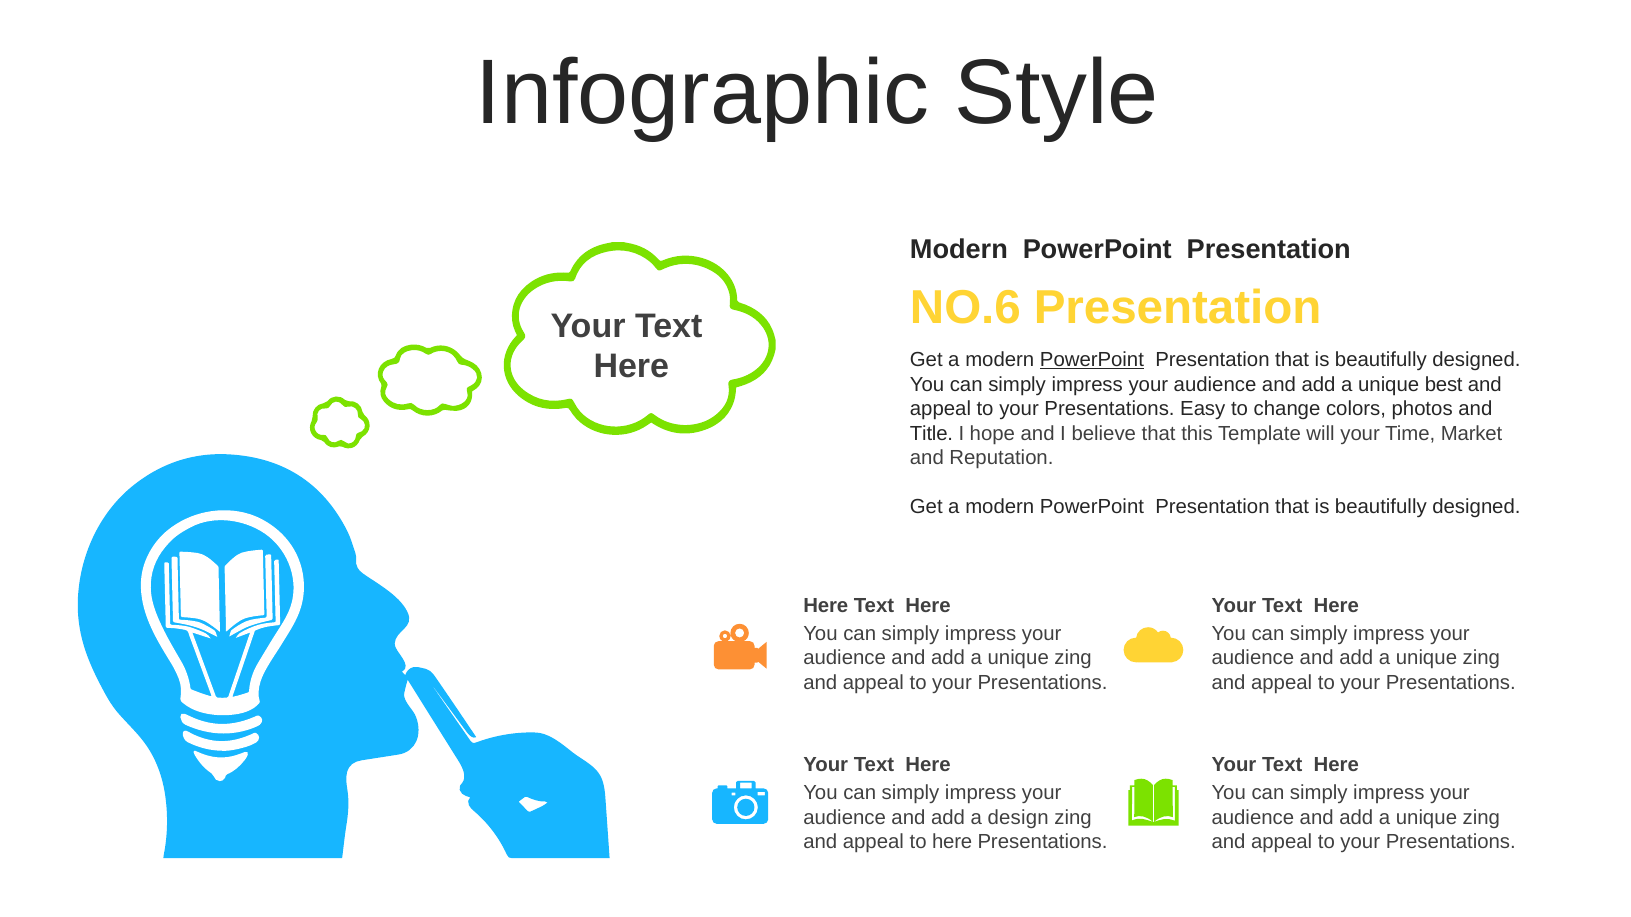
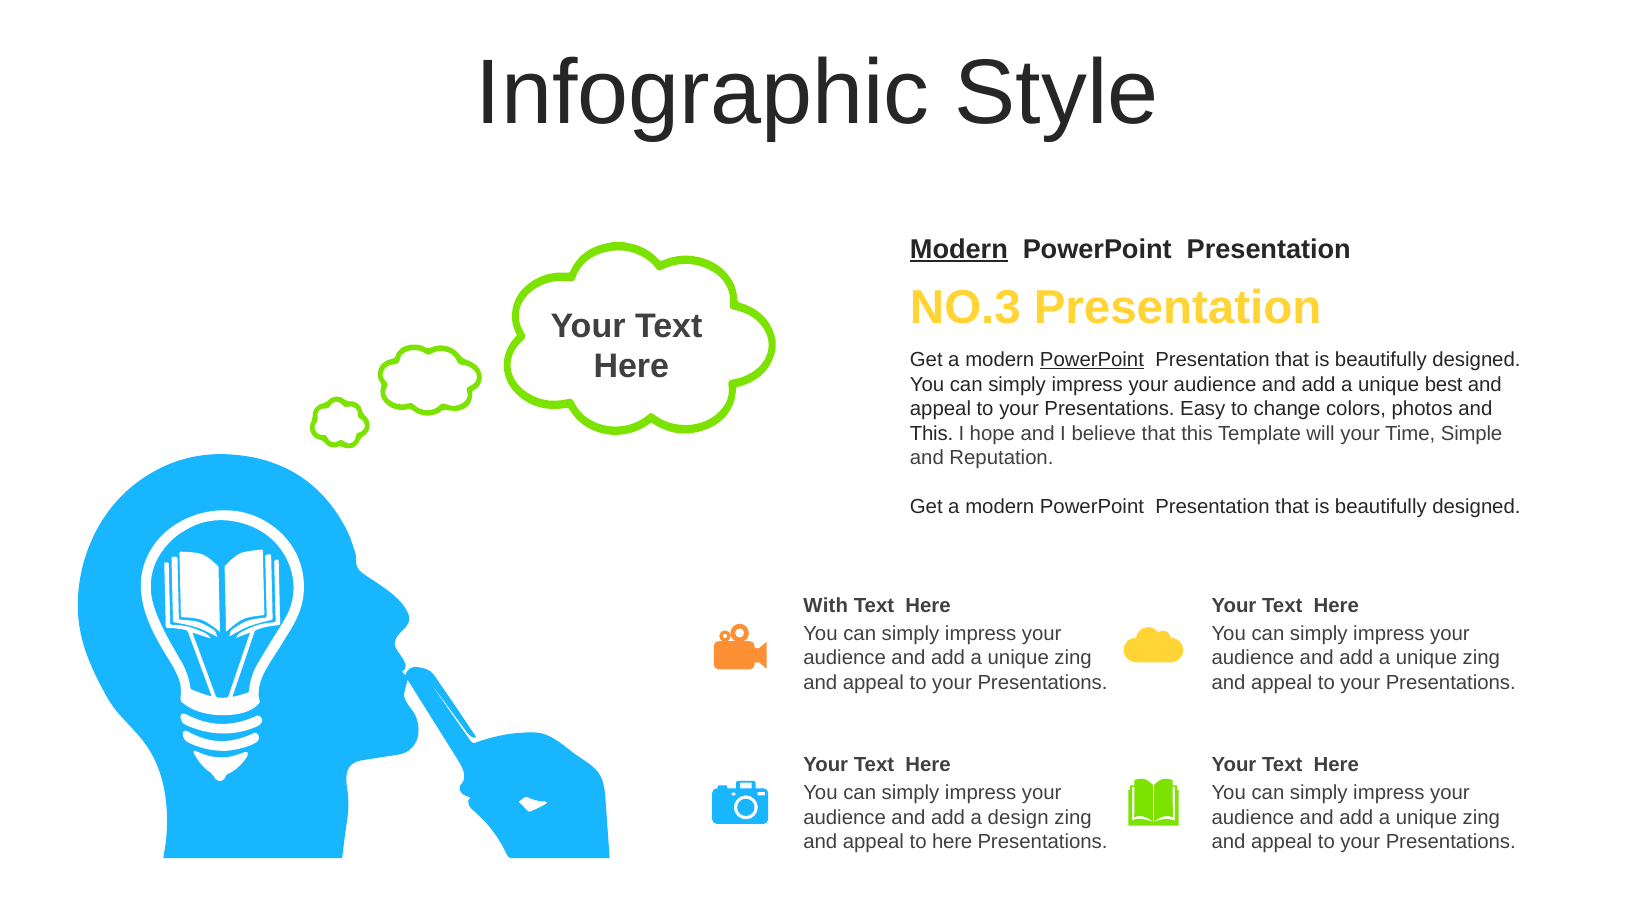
Modern underline: none -> present (959, 249)
NO.6: NO.6 -> NO.3 (965, 308)
Title: Title -> This (932, 433)
Market: Market -> Simple (1472, 433)
Here: Here -> With (826, 606)
